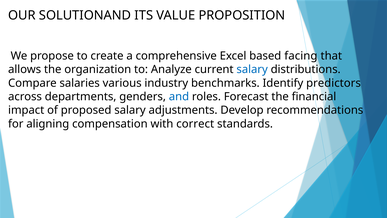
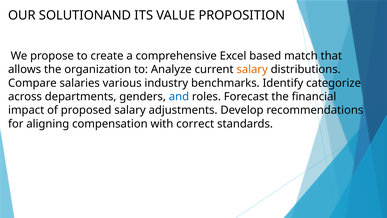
facing: facing -> match (301, 56)
salary colour: blue -> orange (252, 69)
predictors: predictors -> categorize (334, 83)
